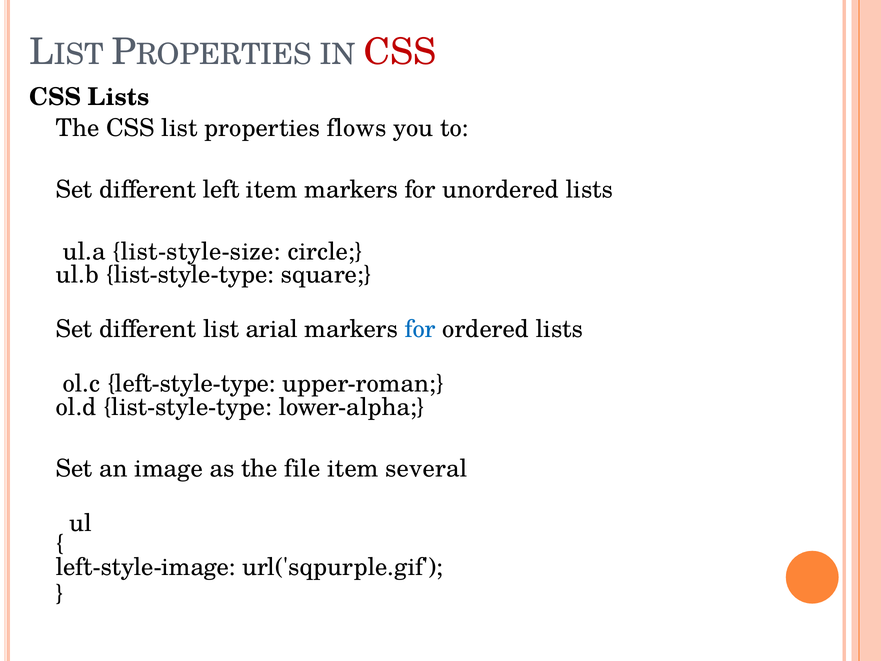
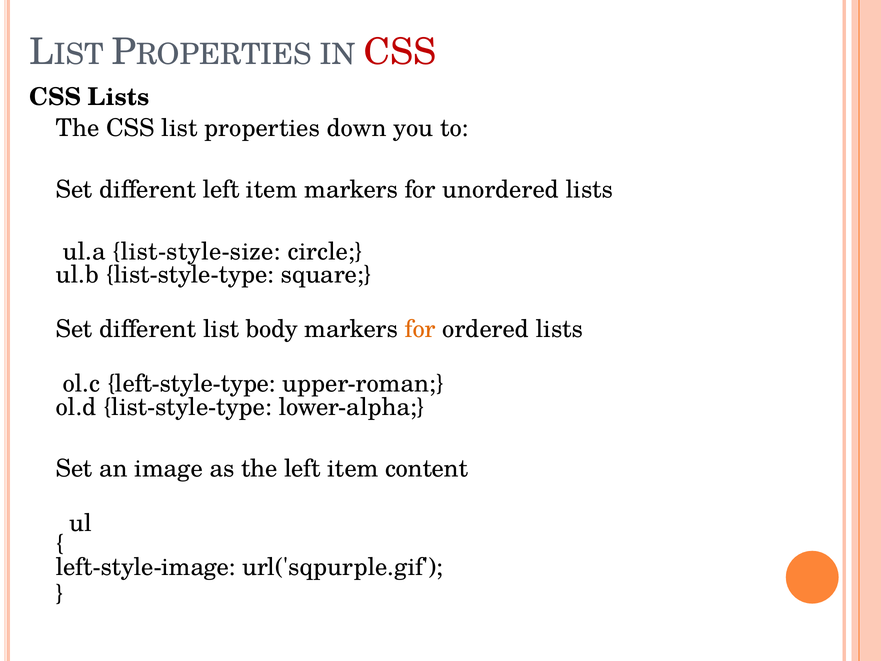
flows: flows -> down (357, 128)
arial: arial -> body (272, 329)
for colour: blue -> orange (420, 329)
the file: file -> left (302, 469)
several: several -> content (427, 469)
